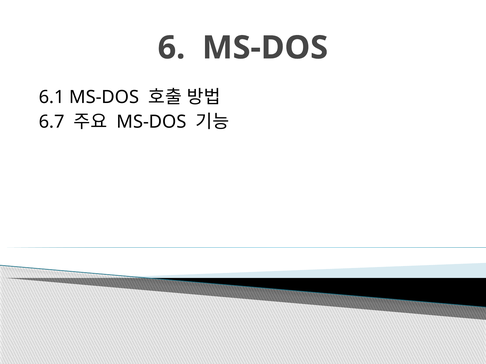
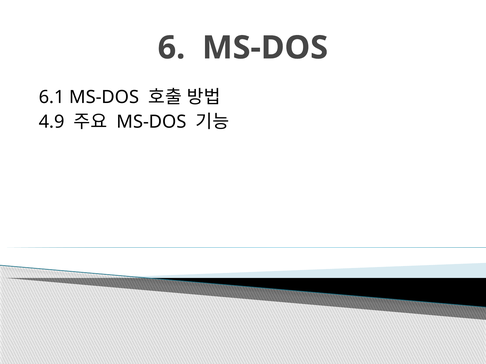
6.7: 6.7 -> 4.9 (52, 122)
